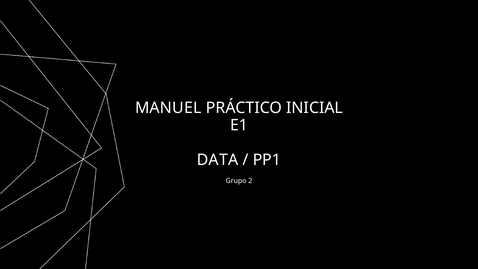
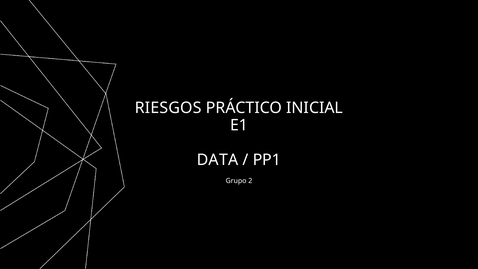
MANUEL: MANUEL -> RIESGOS (168, 108)
